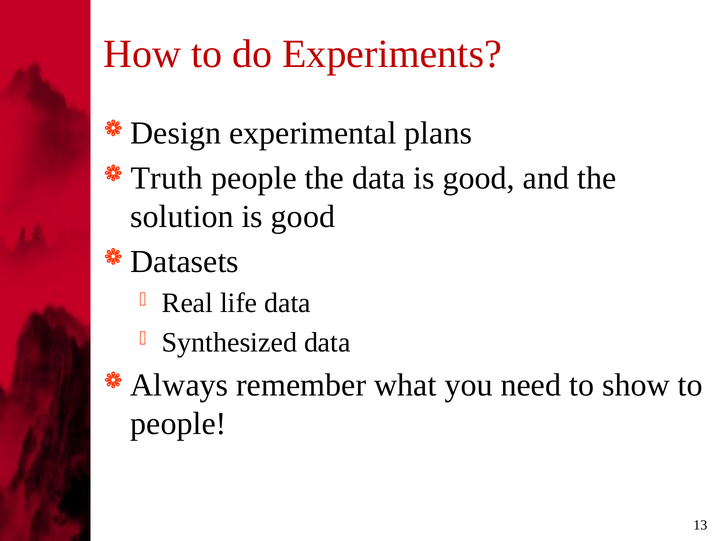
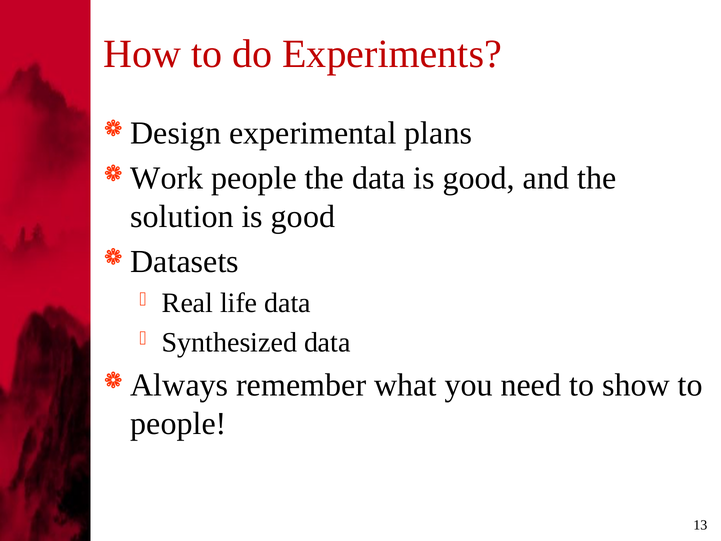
Truth: Truth -> Work (167, 178)
